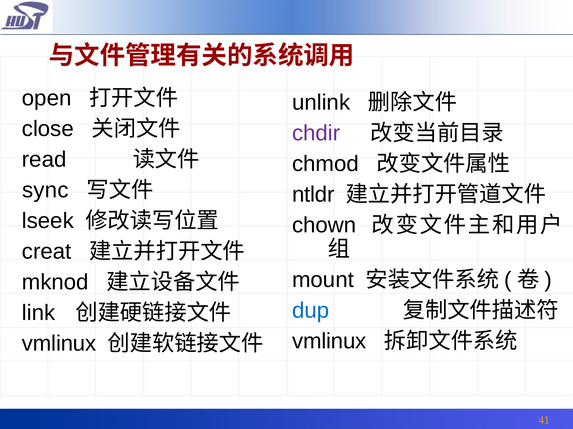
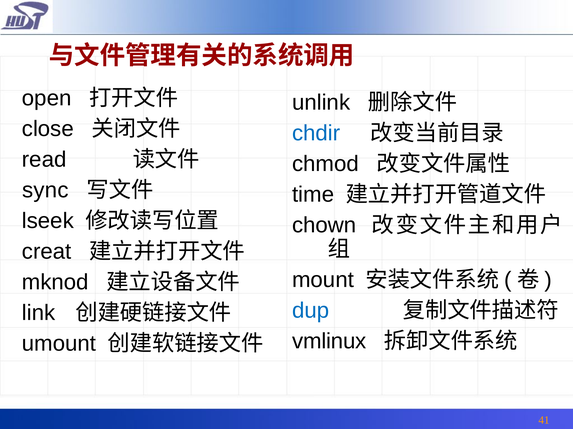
chdir colour: purple -> blue (316, 133)
ntldr: ntldr -> time (313, 195)
vmlinux: vmlinux -> umount (59, 344)
